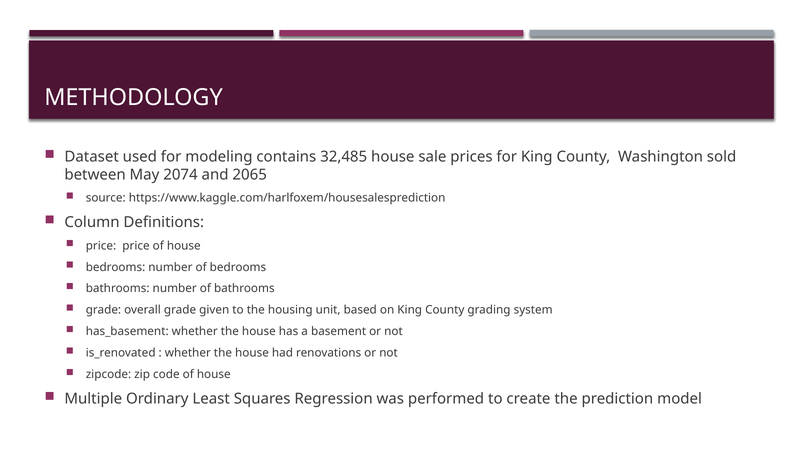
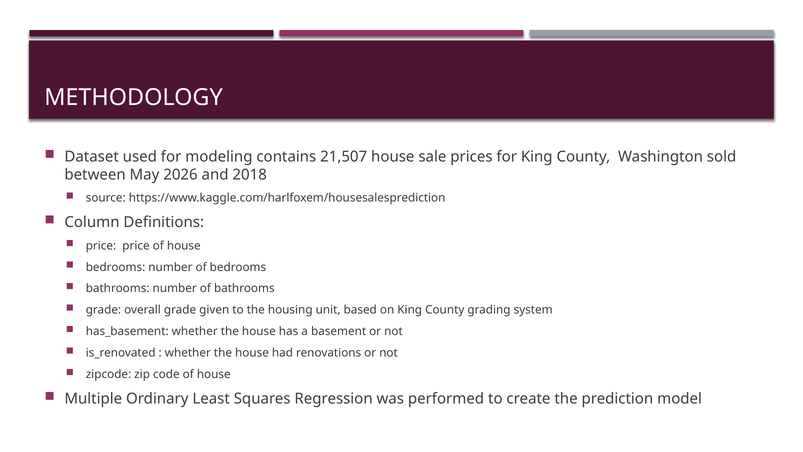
32,485: 32,485 -> 21,507 (344, 157)
2074: 2074 -> 2026 (180, 175)
2065: 2065 -> 2018 (250, 175)
